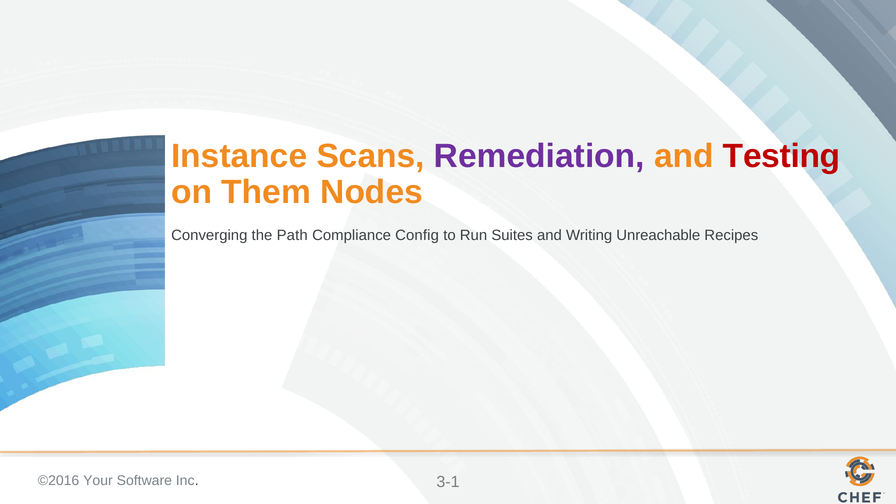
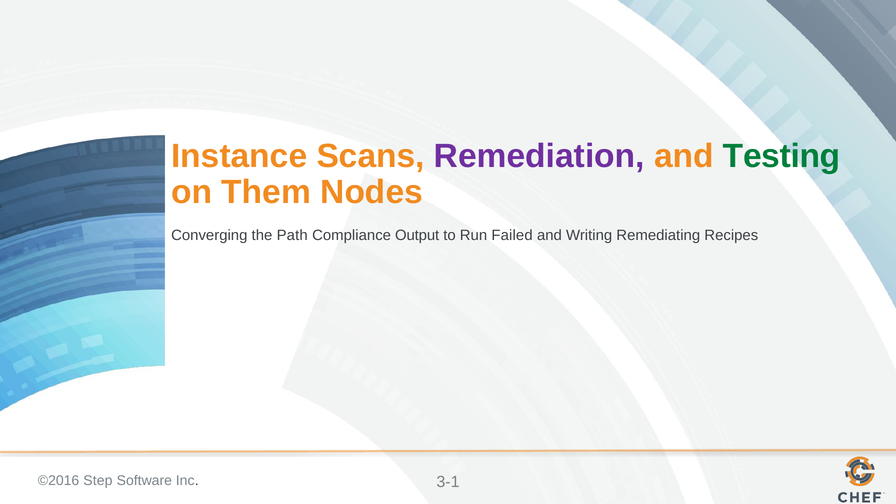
Testing colour: red -> green (782, 156)
Config: Config -> Output (417, 236)
Suites: Suites -> Failed (512, 236)
Unreachable: Unreachable -> Remediating (658, 236)
Your: Your -> Step (98, 481)
